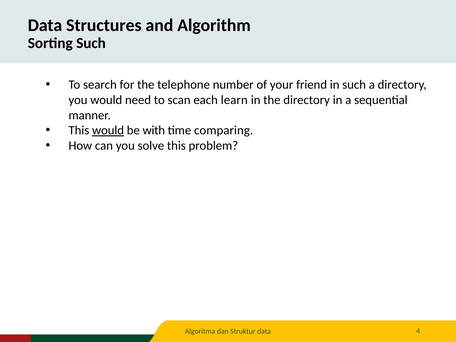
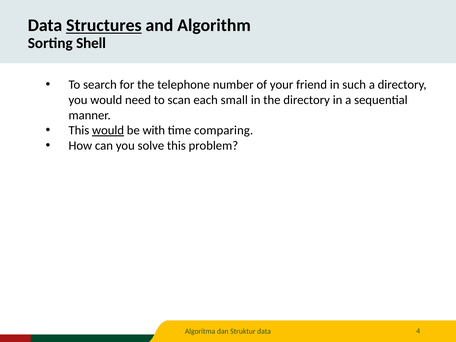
Structures underline: none -> present (104, 25)
Sorting Such: Such -> Shell (91, 43)
learn: learn -> small (234, 100)
